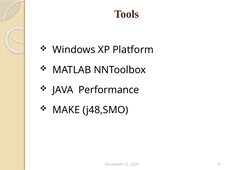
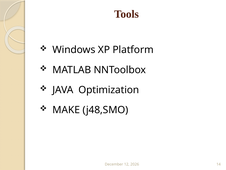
Performance: Performance -> Optimization (109, 90)
